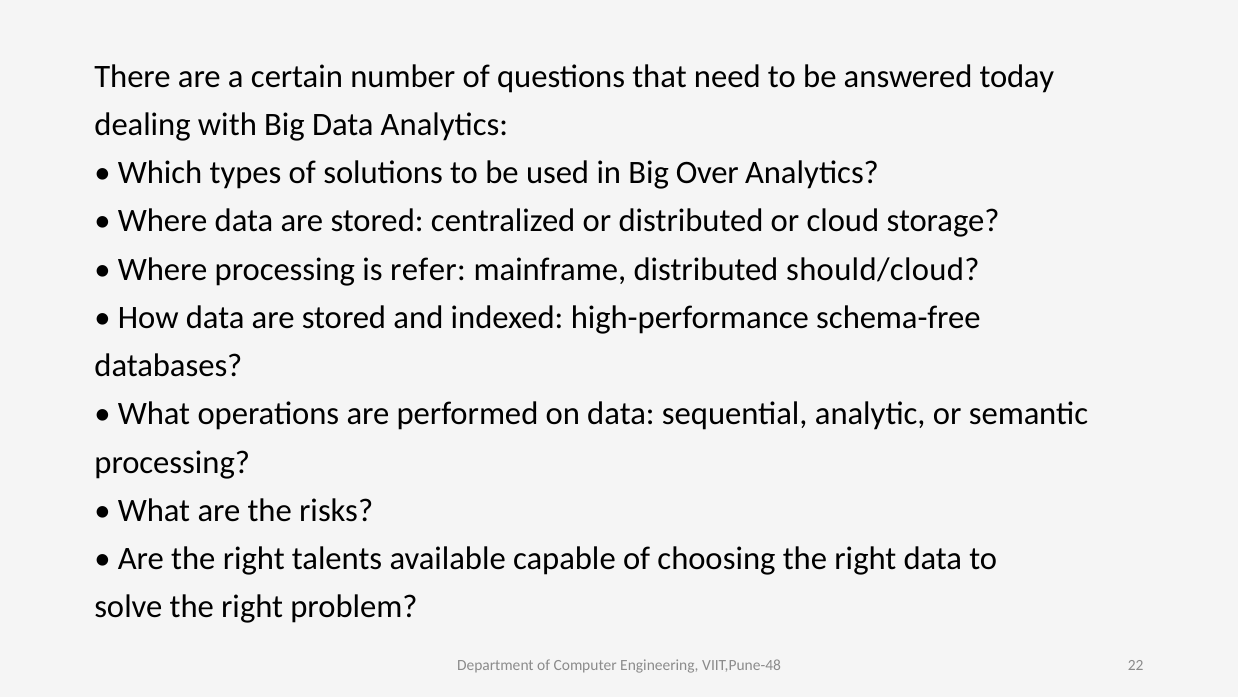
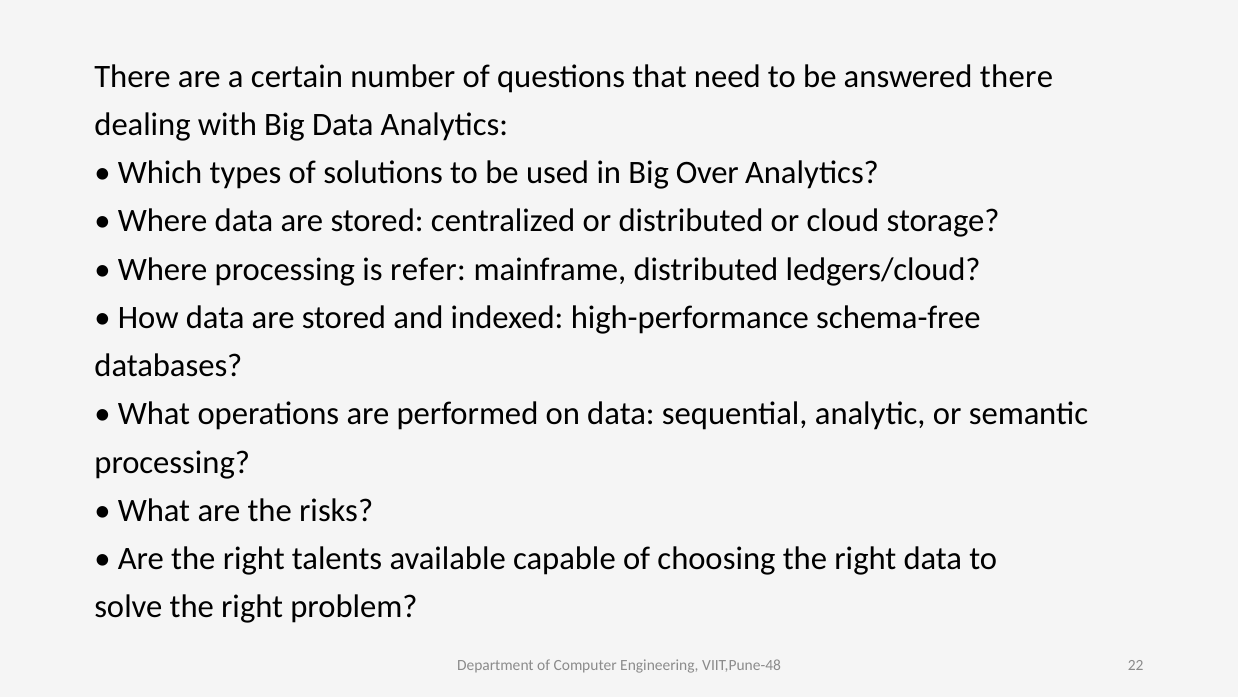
answered today: today -> there (1017, 76)
should/cloud: should/cloud -> ledgers/cloud (883, 269)
